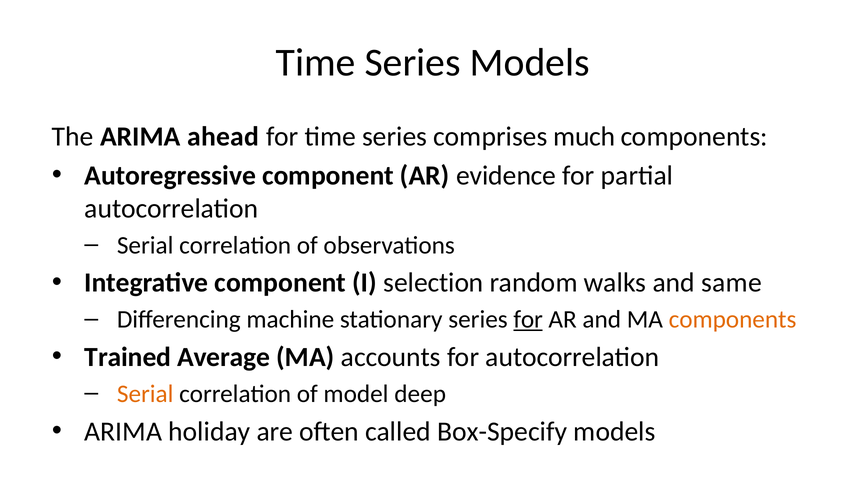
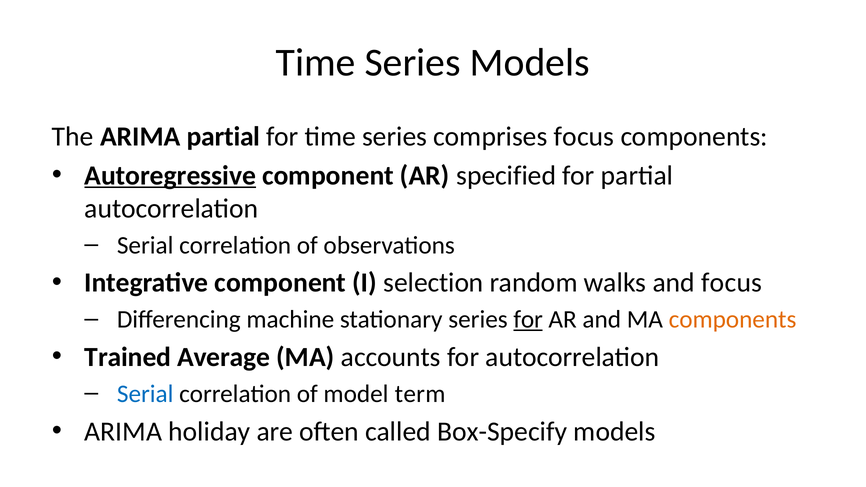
ARIMA ahead: ahead -> partial (224, 137)
comprises much: much -> focus (584, 137)
Autoregressive underline: none -> present (170, 175)
evidence: evidence -> specified (506, 175)
and same: same -> focus (732, 283)
Serial colour: orange -> blue (145, 394)
deep: deep -> term (420, 394)
